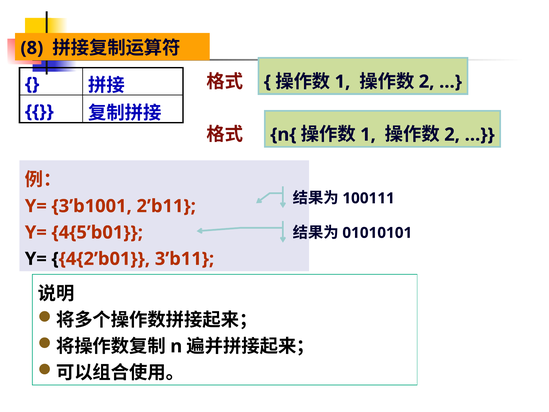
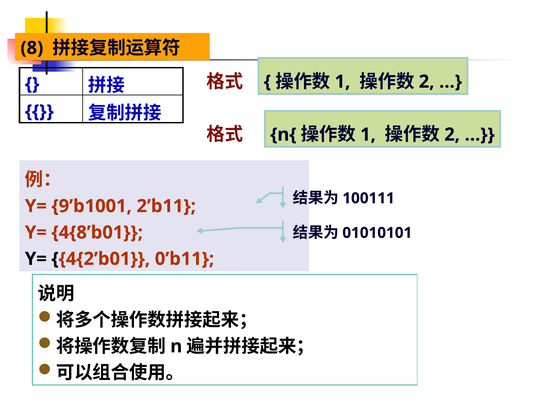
3’b1001: 3’b1001 -> 9’b1001 (92, 206)
4{5’b01: 4{5’b01 -> 4{8’b01 (97, 232)
3’b11: 3’b11 -> 0’b11 (184, 259)
